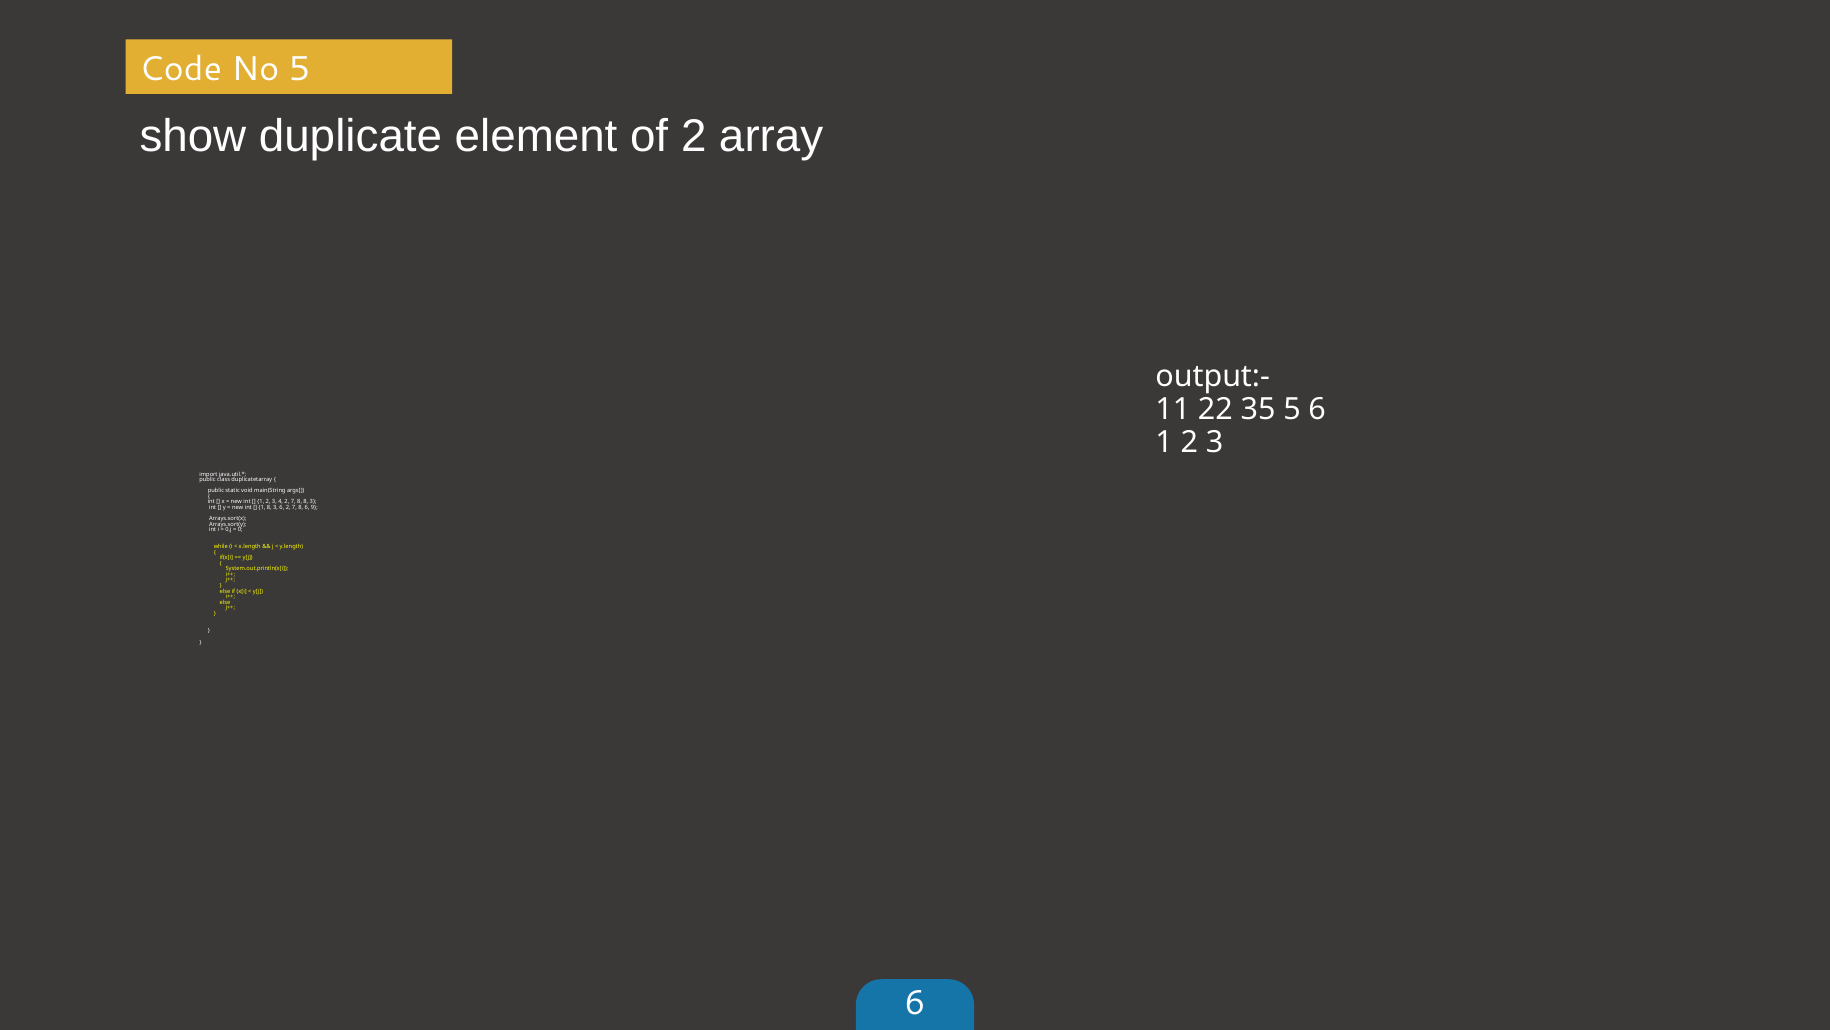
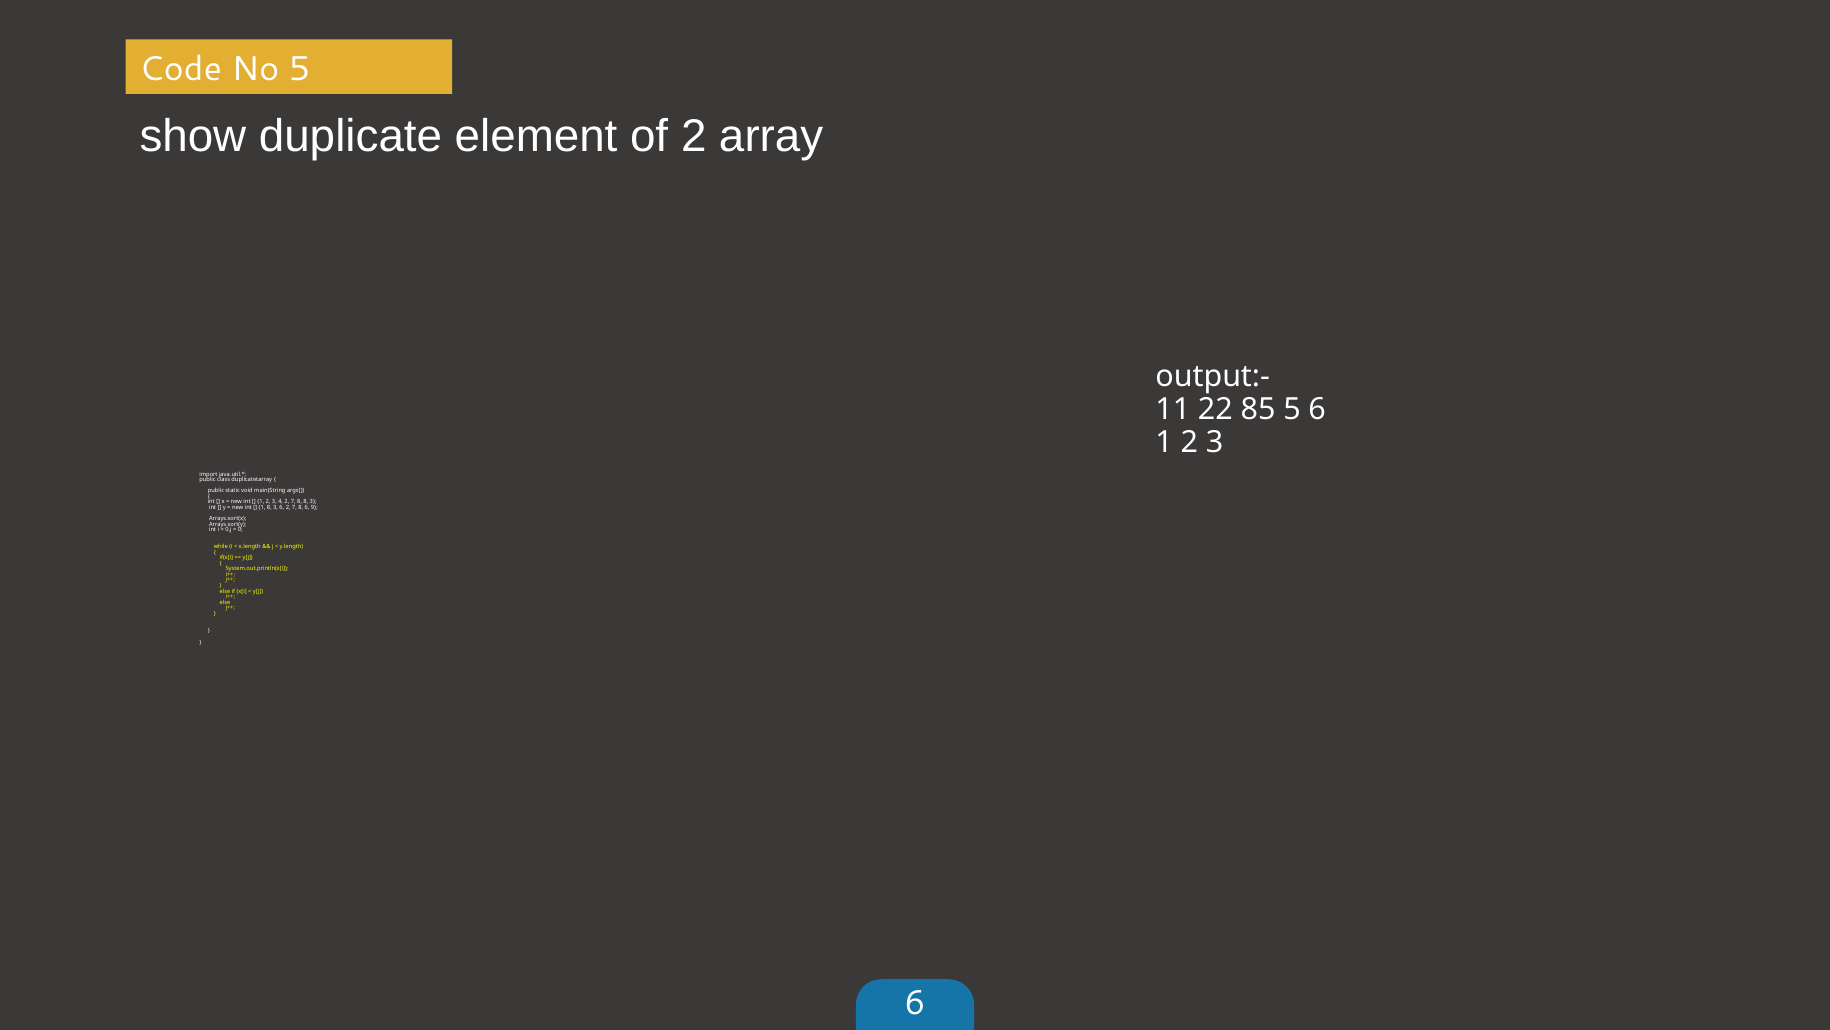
35: 35 -> 85 (1258, 409)
